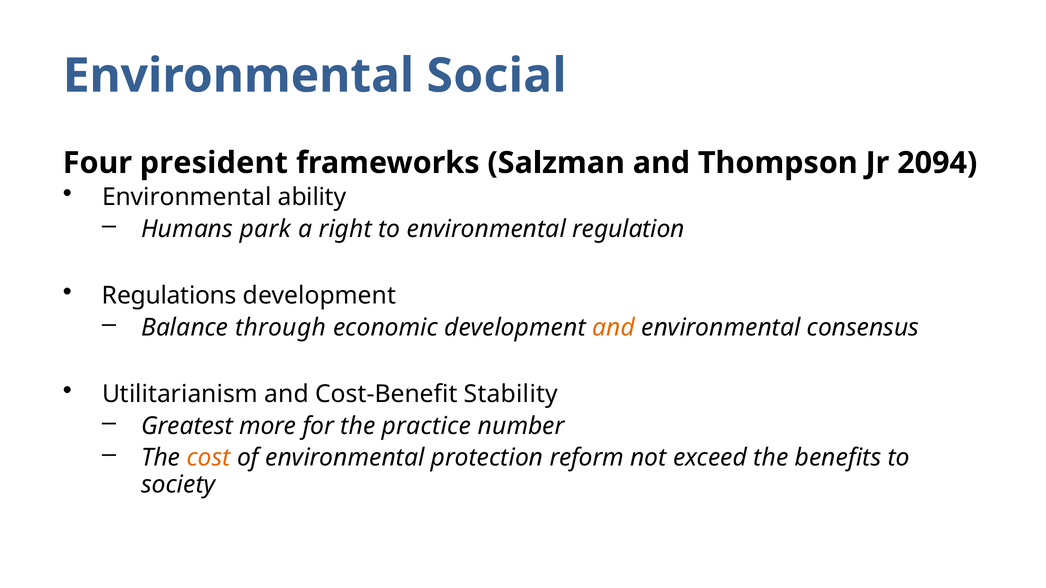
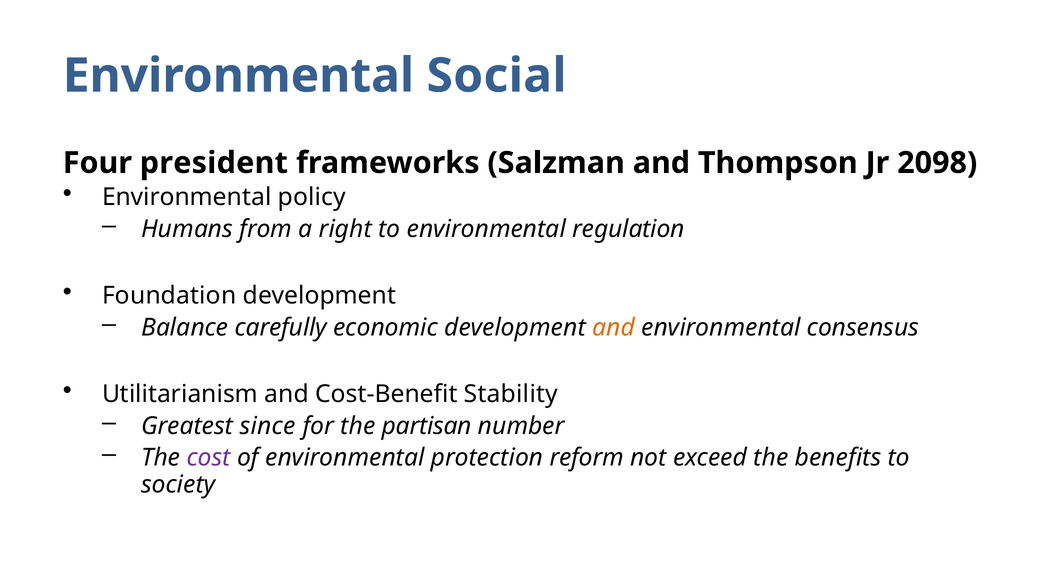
2094: 2094 -> 2098 (937, 163)
ability: ability -> policy (312, 197)
park: park -> from (266, 229)
Regulations: Regulations -> Foundation (169, 296)
through: through -> carefully (281, 328)
more: more -> since (268, 426)
practice: practice -> partisan (427, 426)
cost colour: orange -> purple (209, 458)
